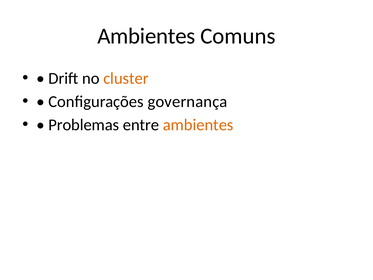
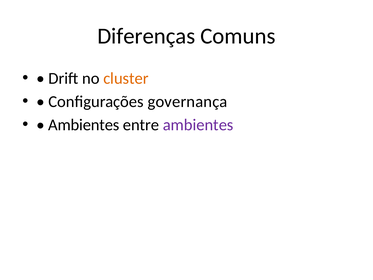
Ambientes: Ambientes -> Diferenças (146, 36)
Problemas: Problemas -> Ambientes (84, 125)
ambientes colour: orange -> purple (198, 125)
